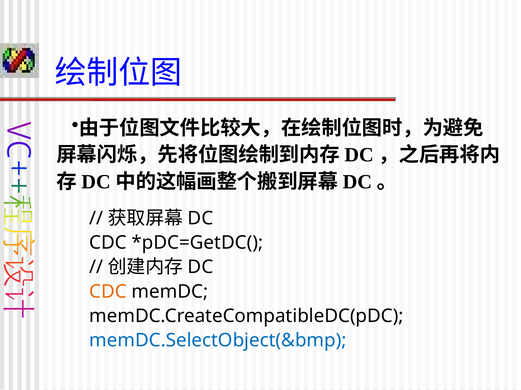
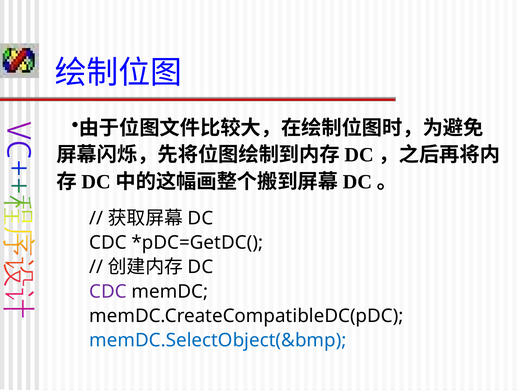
CDC colour: orange -> purple (108, 292)
